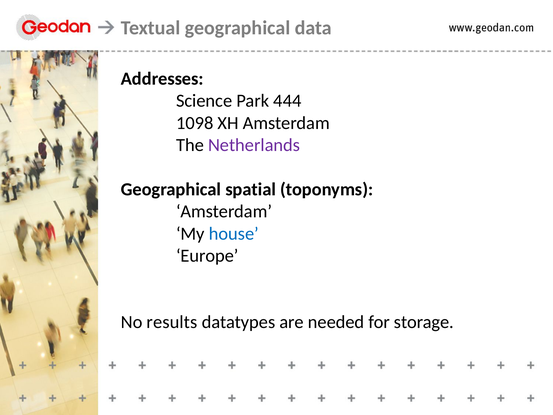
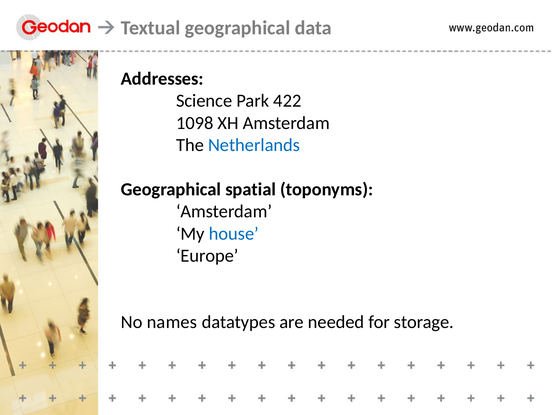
444: 444 -> 422 (287, 101)
Netherlands colour: purple -> blue (254, 145)
results: results -> names (172, 322)
